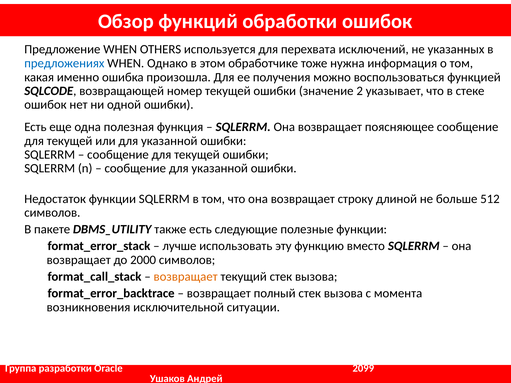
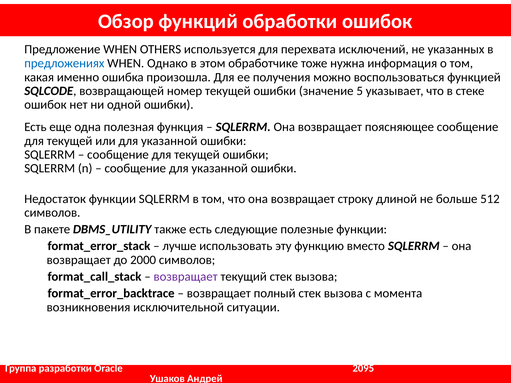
2: 2 -> 5 (360, 91)
возвращает colour: orange -> purple (186, 277)
2099: 2099 -> 2095 (363, 369)
